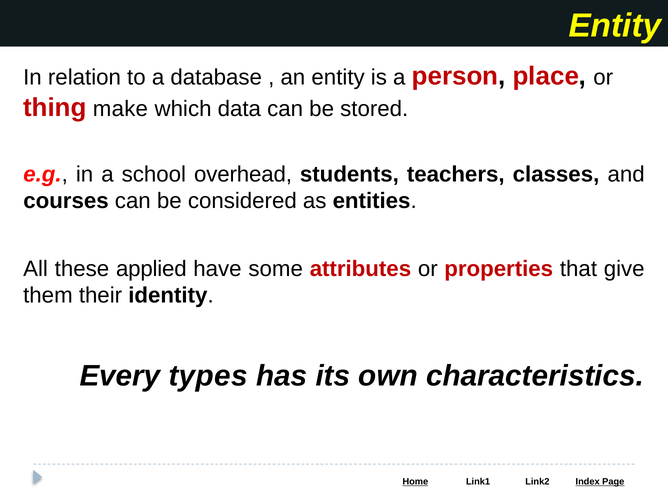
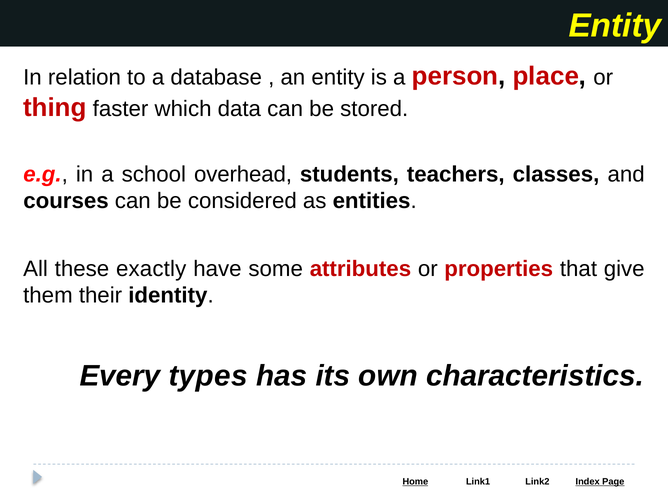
make: make -> faster (121, 109)
applied: applied -> exactly (151, 269)
